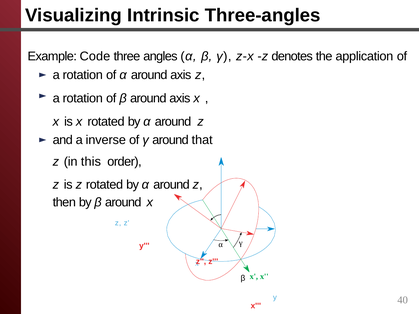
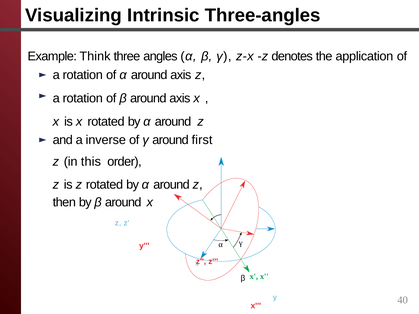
Code: Code -> Think (95, 56)
that: that -> first (202, 140)
